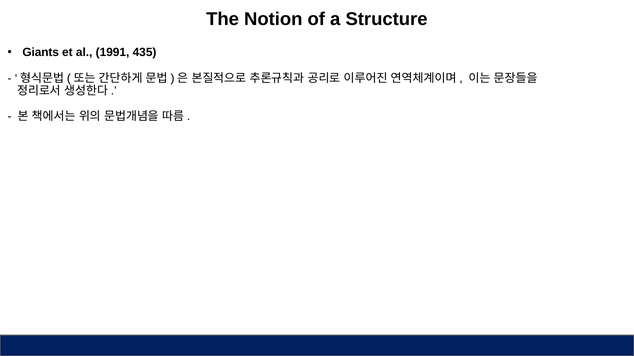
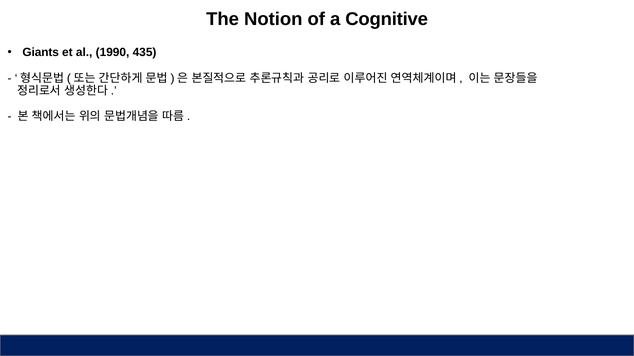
Structure: Structure -> Cognitive (387, 19)
1991: 1991 -> 1990 (113, 53)
